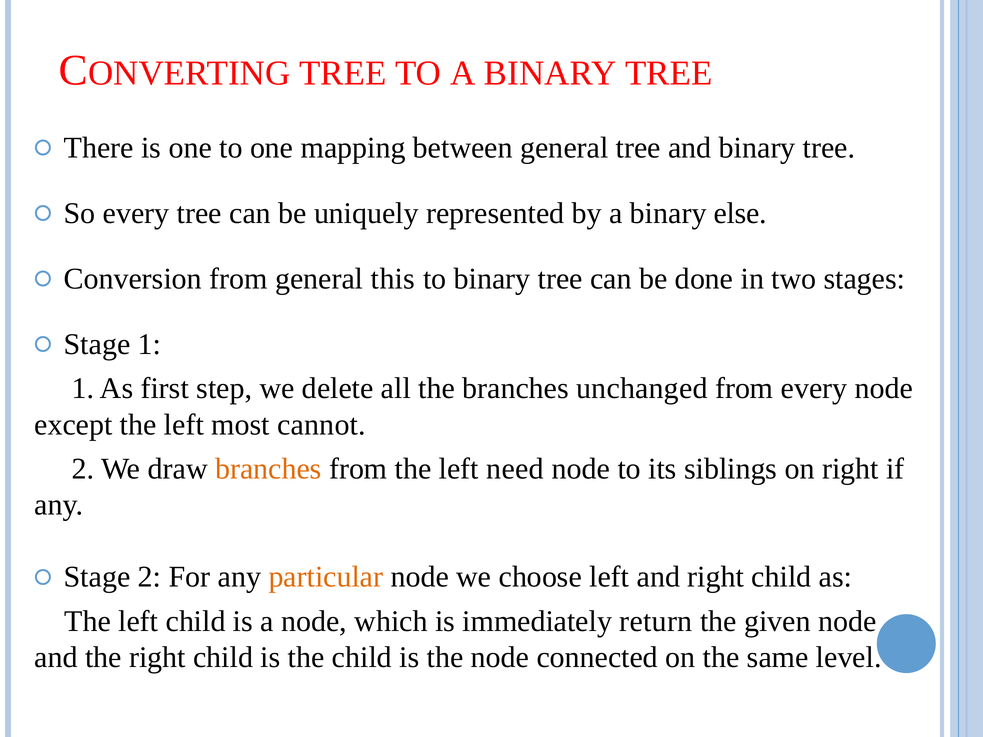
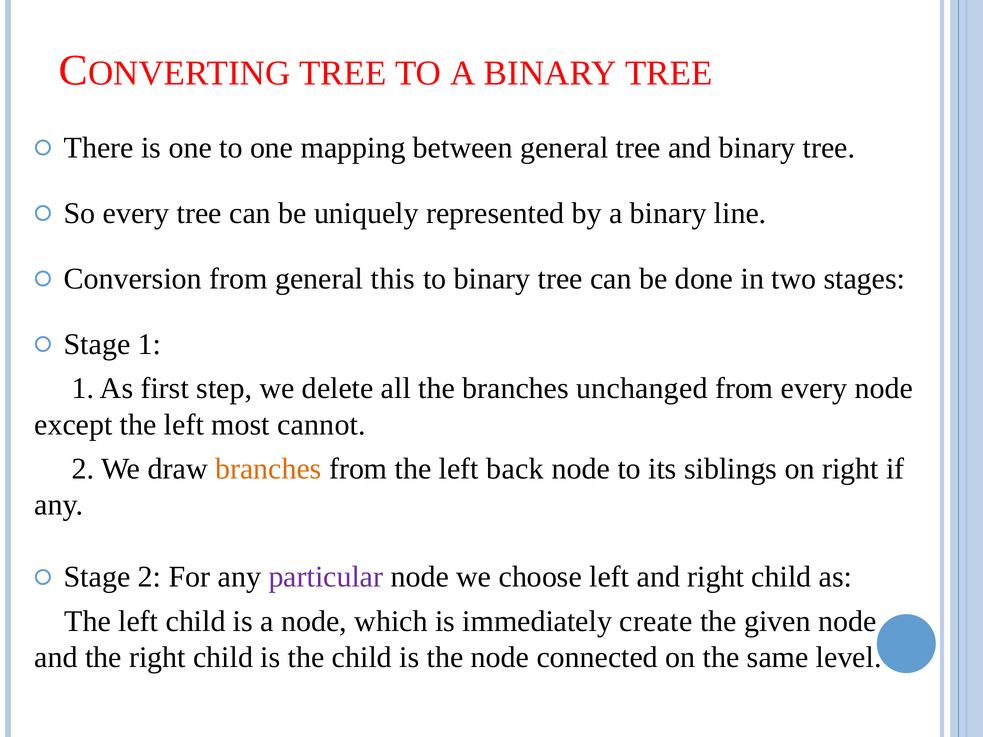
else: else -> line (740, 213)
need: need -> back (515, 469)
particular colour: orange -> purple (326, 577)
return: return -> create (656, 621)
